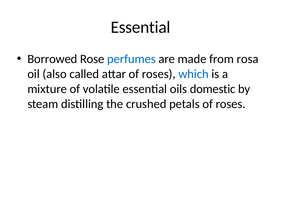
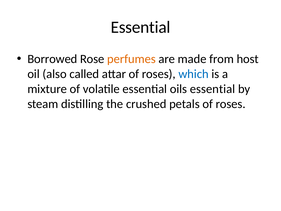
perfumes colour: blue -> orange (131, 59)
rosa: rosa -> host (248, 59)
oils domestic: domestic -> essential (213, 89)
